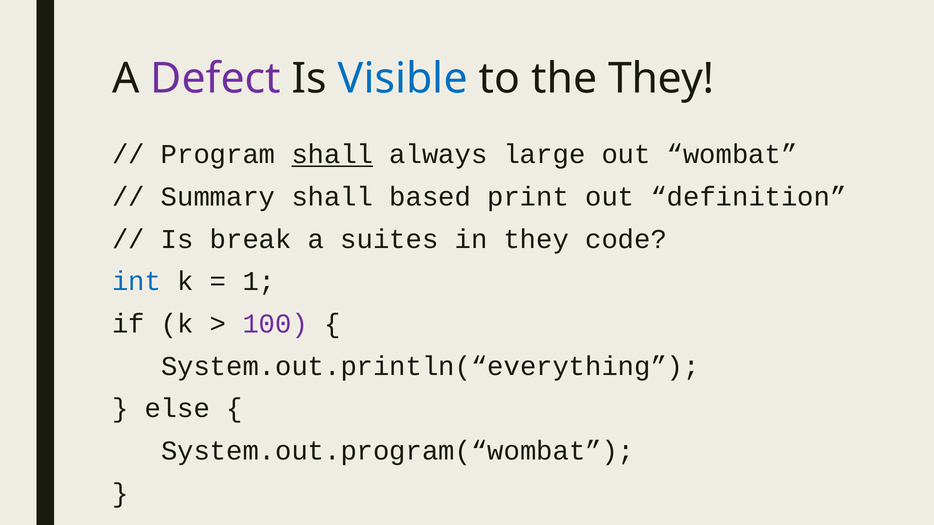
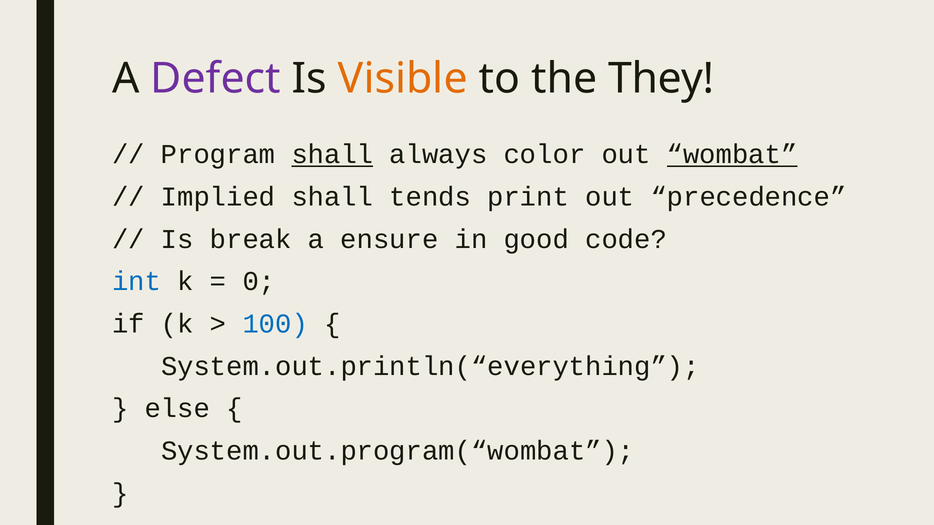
Visible colour: blue -> orange (403, 78)
large: large -> color (545, 155)
wombat underline: none -> present (732, 155)
Summary: Summary -> Implied (218, 197)
based: based -> tends (430, 197)
definition: definition -> precedence (749, 197)
suites: suites -> ensure (389, 239)
in they: they -> good (536, 239)
1: 1 -> 0 (259, 282)
100 colour: purple -> blue (275, 324)
